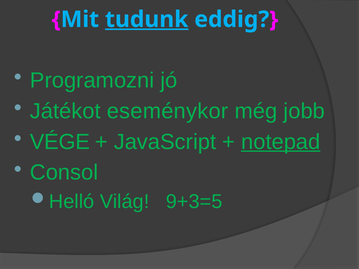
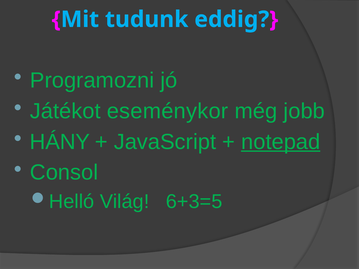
tudunk underline: present -> none (147, 19)
VÉGE: VÉGE -> HÁNY (60, 142)
9+3=5: 9+3=5 -> 6+3=5 (194, 202)
